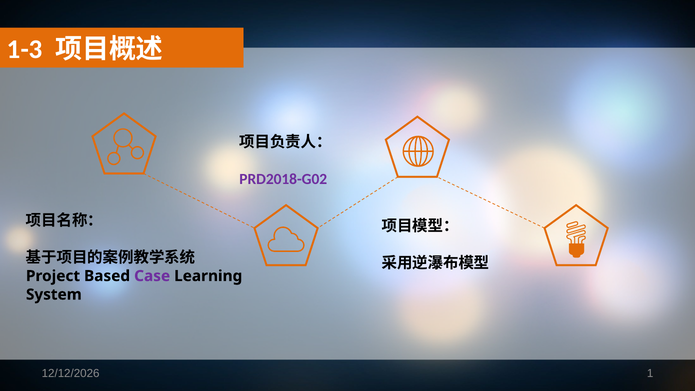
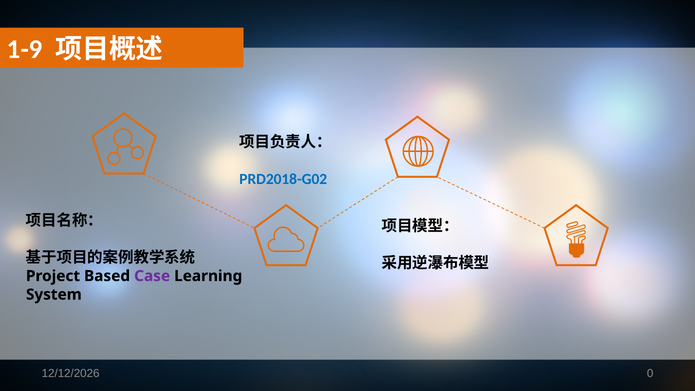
1-3: 1-3 -> 1-9 (25, 49)
PRD2018-G02 colour: purple -> blue (283, 179)
1: 1 -> 0 (650, 374)
